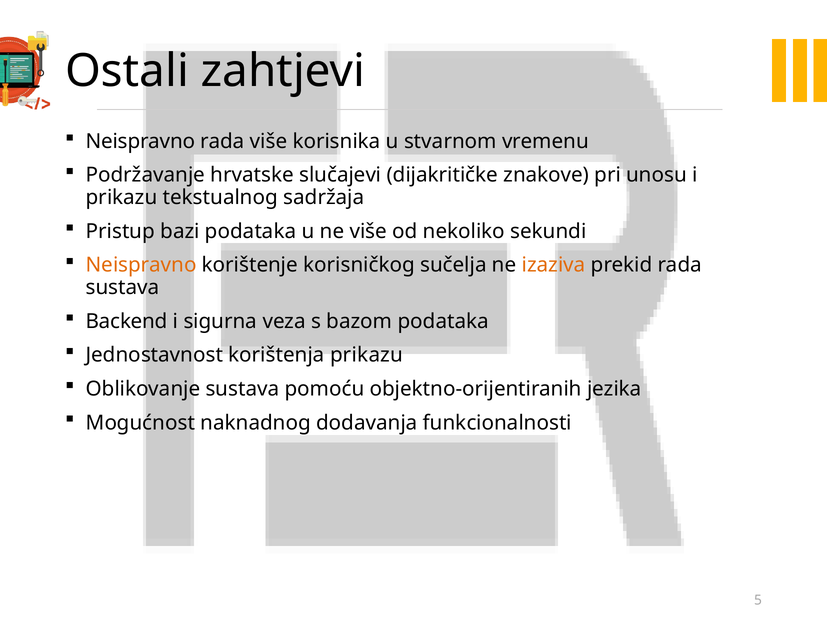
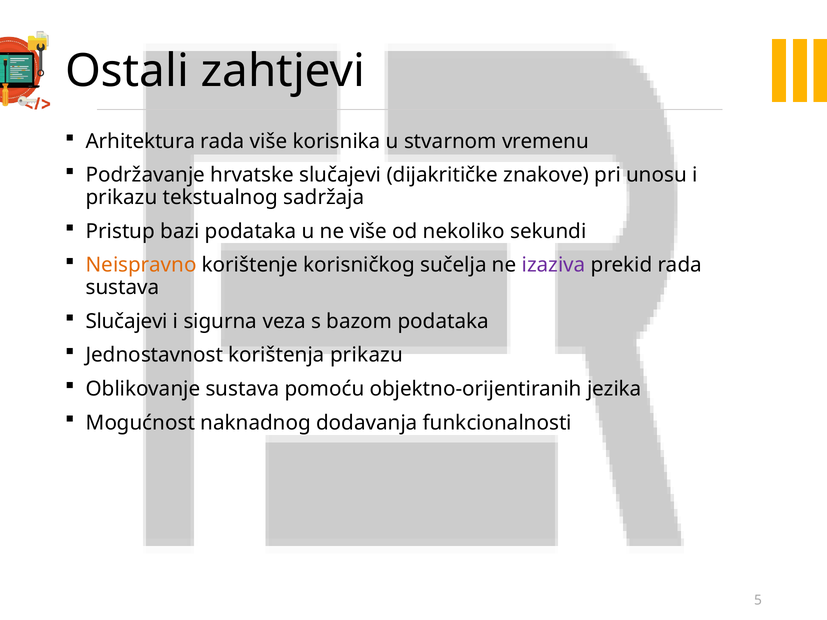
Neispravno: Neispravno -> Arhitektura (140, 141)
izaziva colour: orange -> purple (554, 265)
Backend: Backend -> Slučajevi (127, 321)
